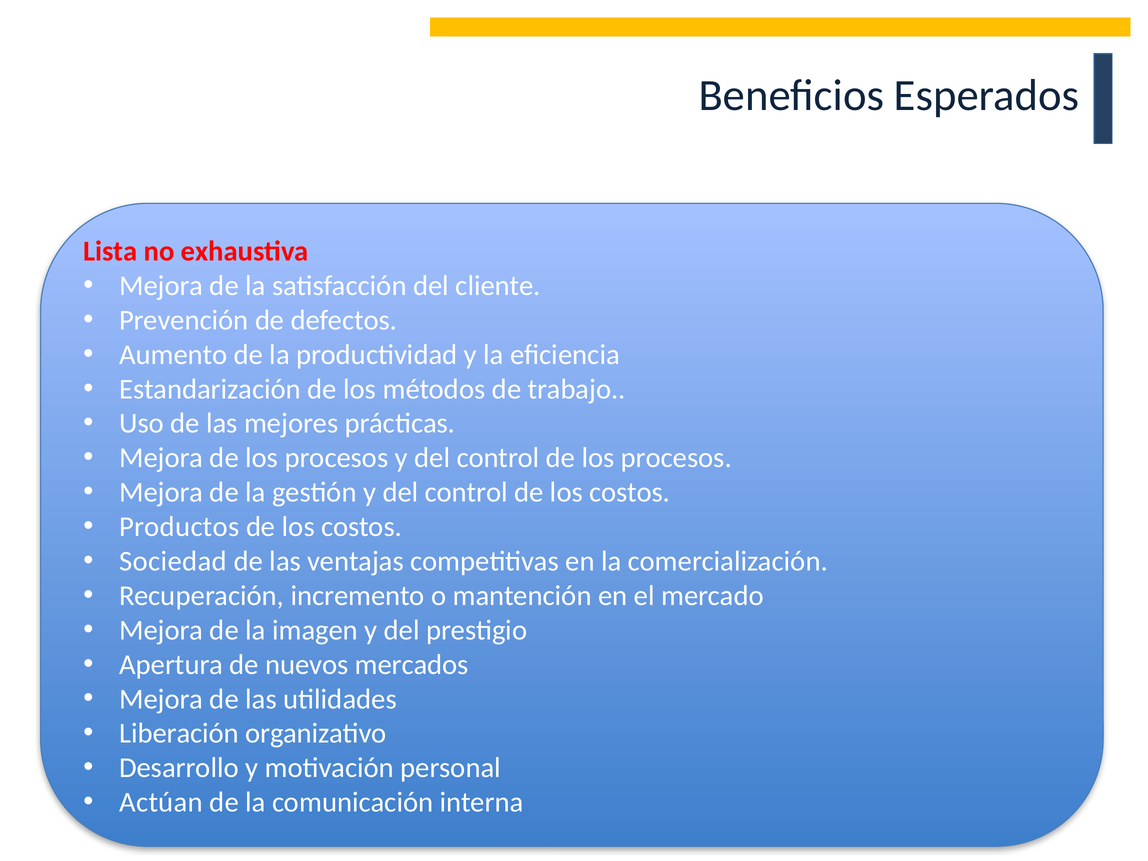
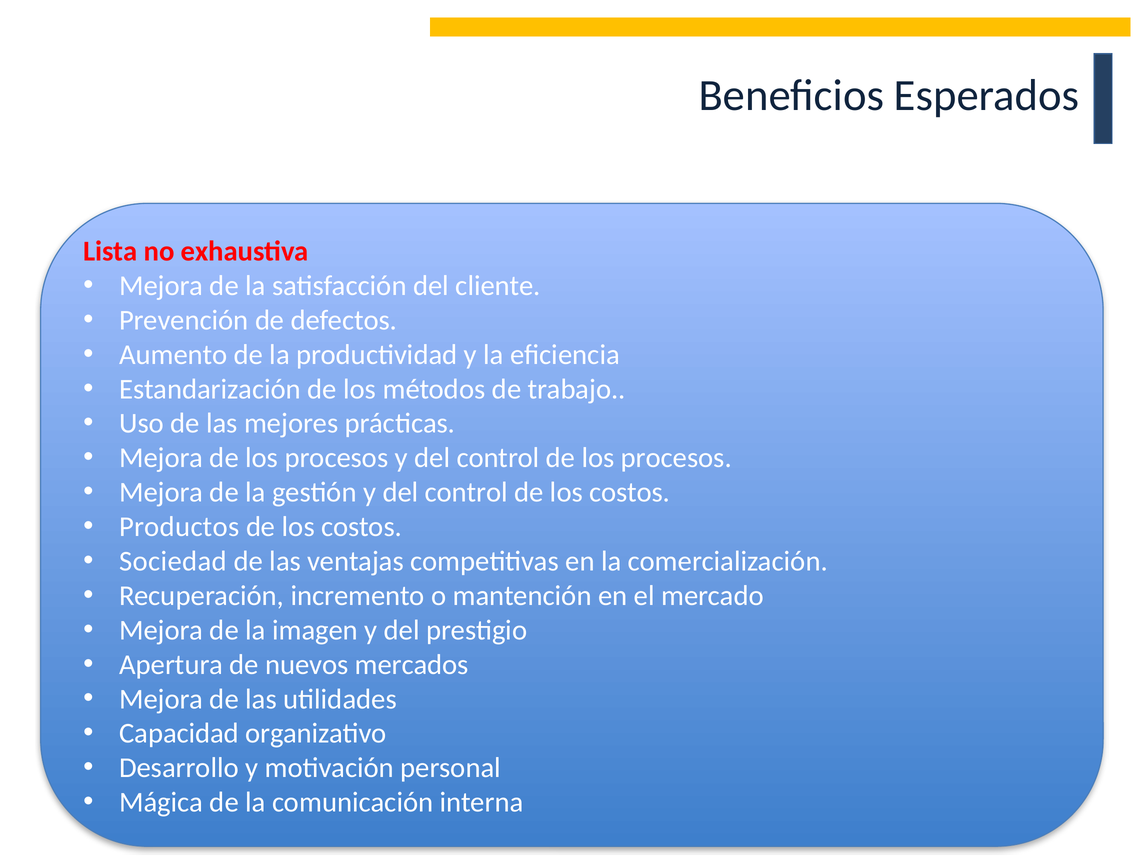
Liberación: Liberación -> Capacidad (179, 733)
Actúan: Actúan -> Mágica (161, 802)
